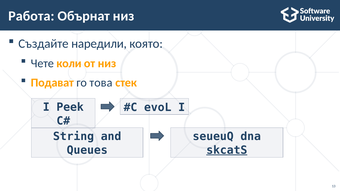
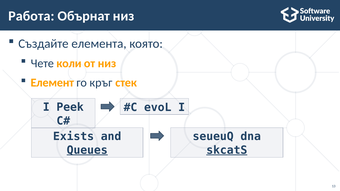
наредили: наредили -> елемента (99, 44)
Подават: Подават -> Елемент (52, 83)
това: това -> кръг (101, 83)
String: String -> Exists (74, 137)
Queues underline: none -> present (87, 150)
